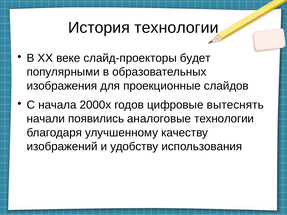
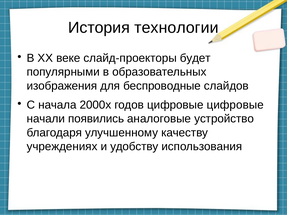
проекционные: проекционные -> беспроводные (162, 86)
цифровые вытеснять: вытеснять -> цифровые (235, 105)
аналоговые технологии: технологии -> устройство (224, 119)
изображений: изображений -> учреждениях (62, 147)
